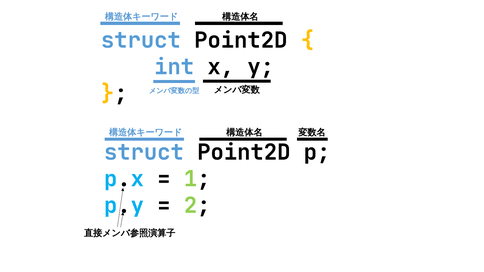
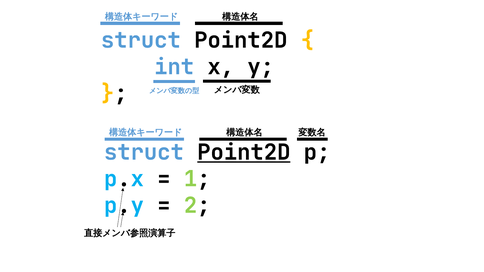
Point2D underline: none -> present (244, 152)
